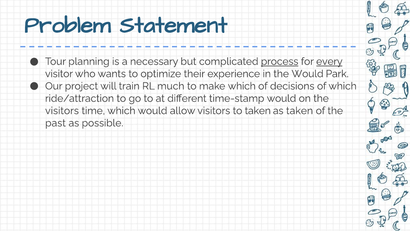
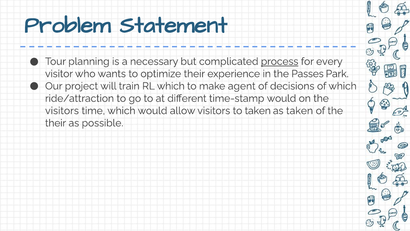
every underline: present -> none (329, 61)
the Would: Would -> Passes (308, 74)
RL much: much -> which (171, 86)
make which: which -> agent (242, 86)
past: past -> their (56, 123)
